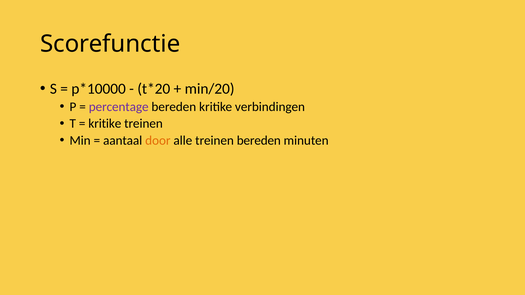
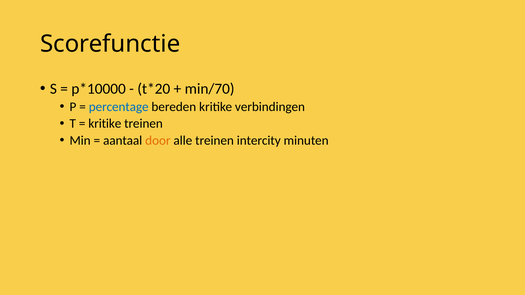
min/20: min/20 -> min/70 (210, 89)
percentage colour: purple -> blue (119, 107)
treinen bereden: bereden -> intercity (259, 141)
